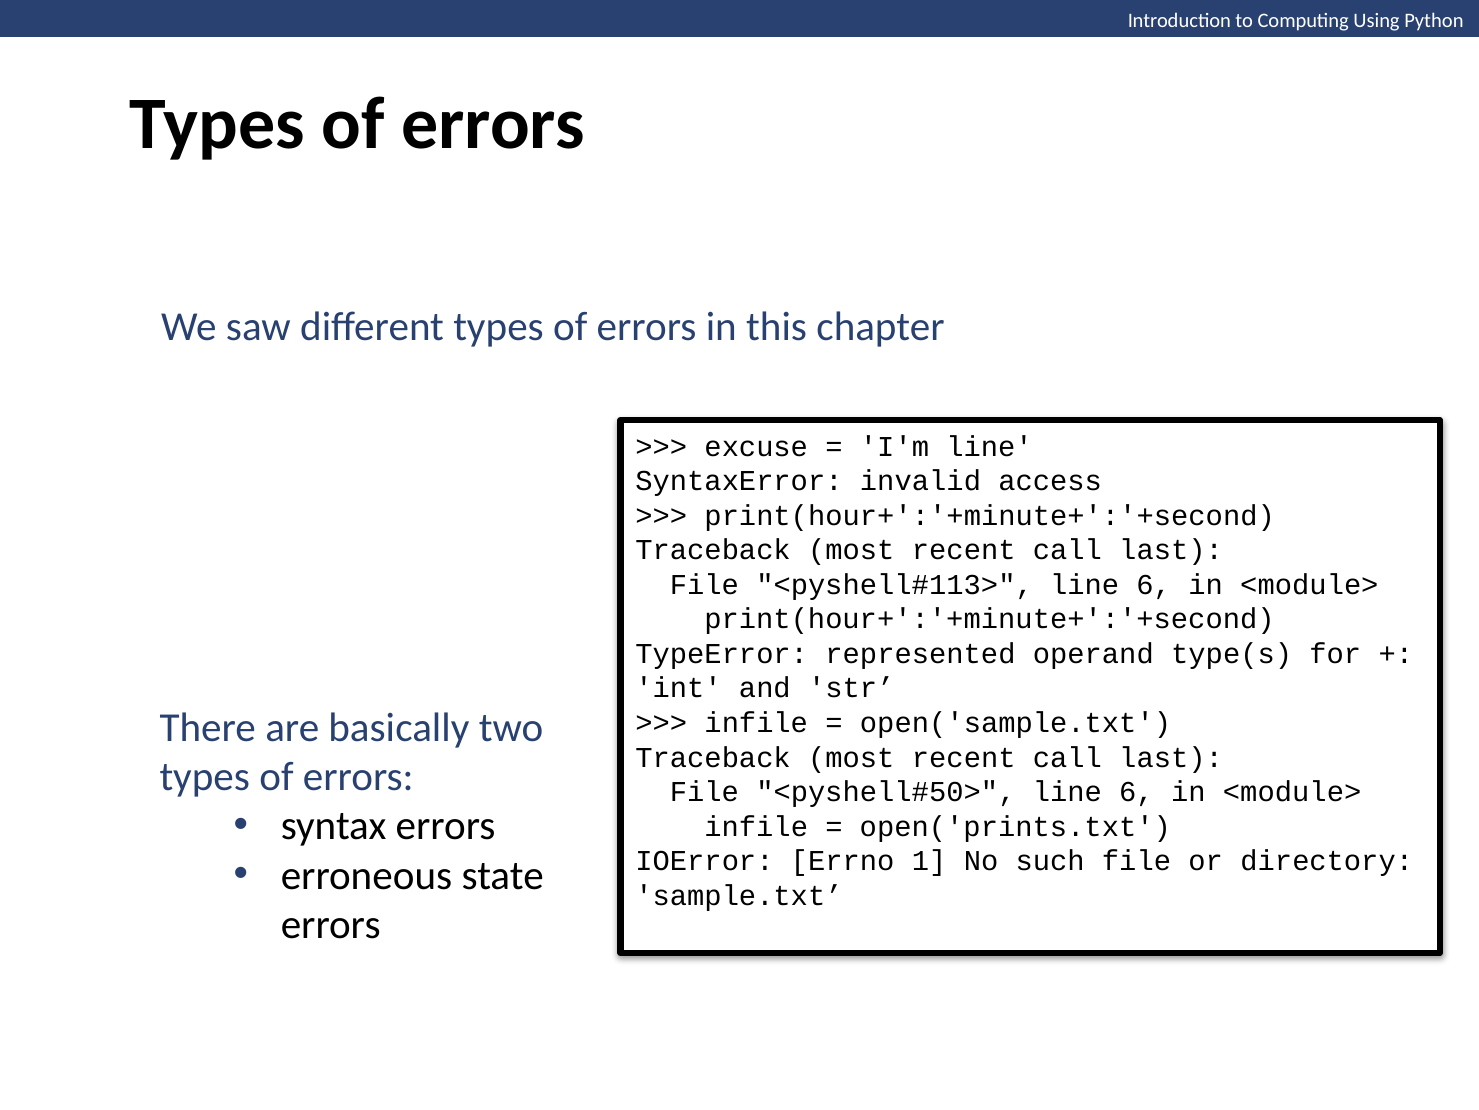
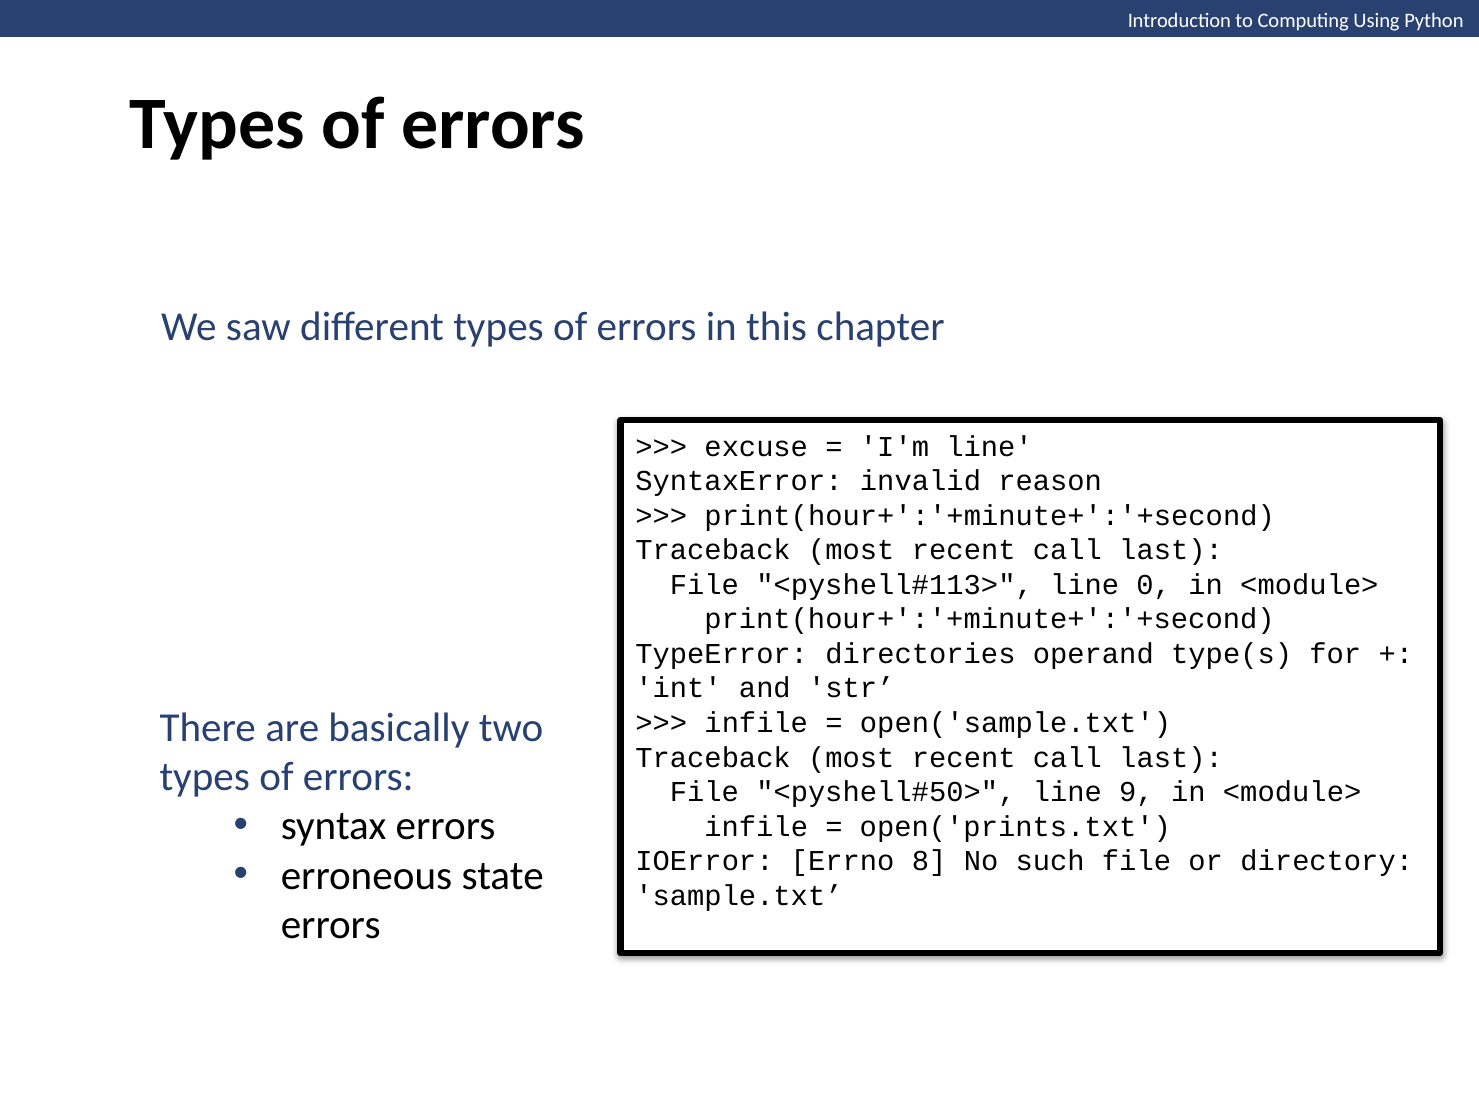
access: access -> reason (1050, 481)
6: 6 -> 0 (1154, 584)
represented: represented -> directories (920, 653)
6: 6 -> 9 (1136, 792)
1: 1 -> 8 (929, 861)
